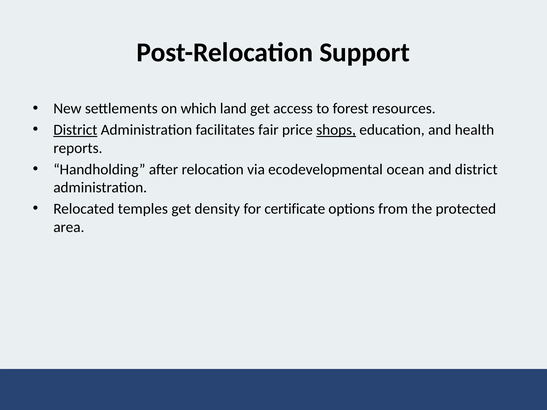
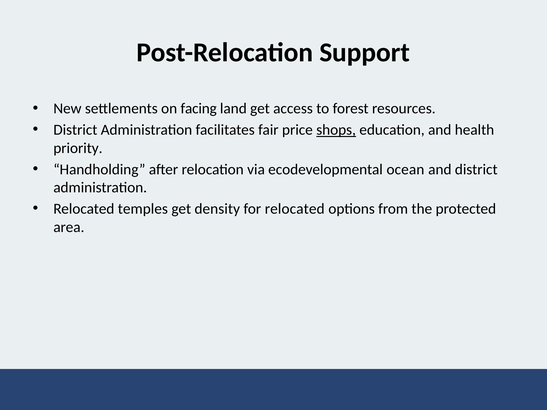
which: which -> facing (199, 109)
District underline: present -> none (75, 130)
reports: reports -> priority (78, 148)
for certificate: certificate -> relocated (295, 209)
